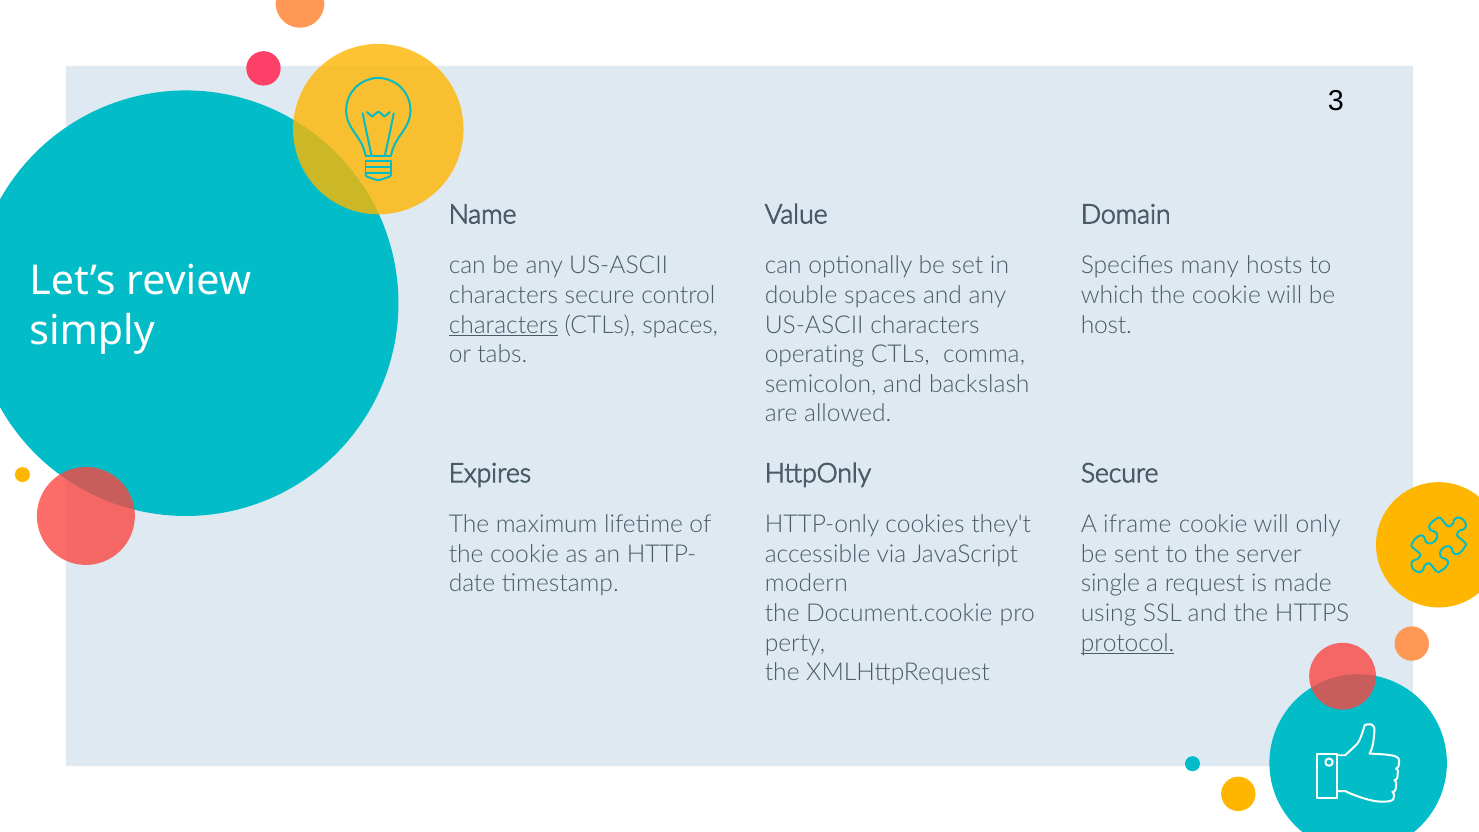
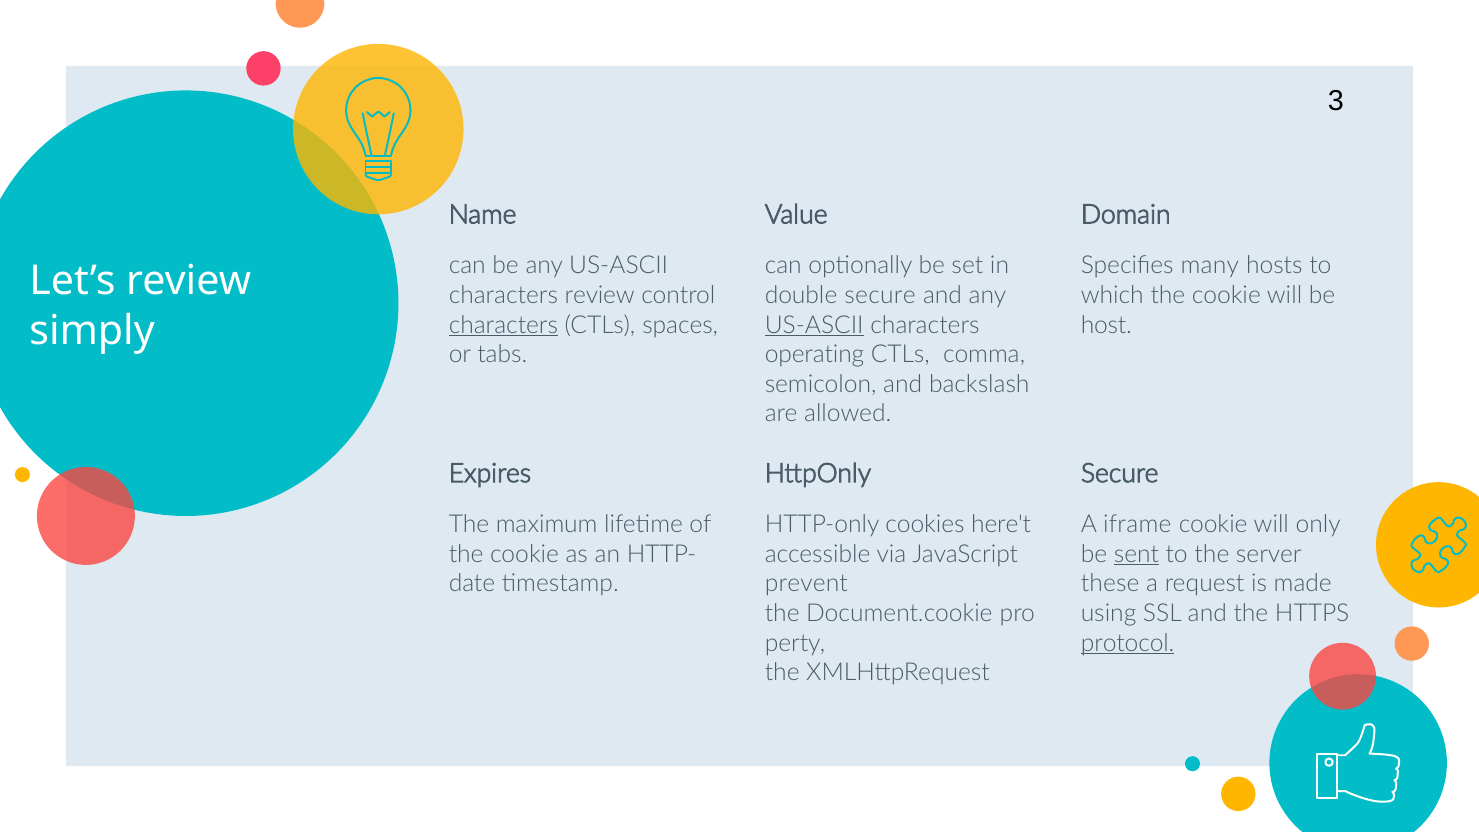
characters secure: secure -> review (600, 295)
double spaces: spaces -> secure (880, 295)
US-ASCII underline: none -> present (814, 325)
they't: they't -> here't (1001, 525)
sent underline: none -> present (1136, 554)
modern: modern -> prevent (806, 584)
single: single -> these (1110, 584)
